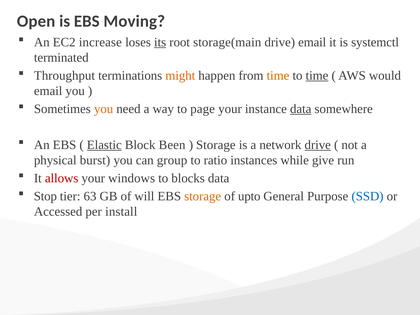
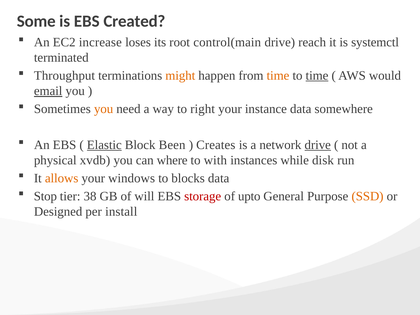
Open: Open -> Some (36, 21)
Moving: Moving -> Created (134, 21)
its underline: present -> none (160, 42)
storage(main: storage(main -> control(main (227, 42)
drive email: email -> reach (312, 42)
email underline: none -> present (48, 91)
page: page -> right (203, 109)
data underline: present -> none (301, 109)
Storage: Storage -> Creates (216, 145)
burst: burst -> xvdb (95, 160)
group: group -> where (172, 160)
ratio: ratio -> with (215, 160)
give: give -> disk (323, 160)
allows colour: red -> orange (62, 178)
63: 63 -> 38 (90, 196)
storage colour: orange -> red (203, 196)
SSD colour: blue -> orange (368, 196)
Accessed: Accessed -> Designed (58, 212)
